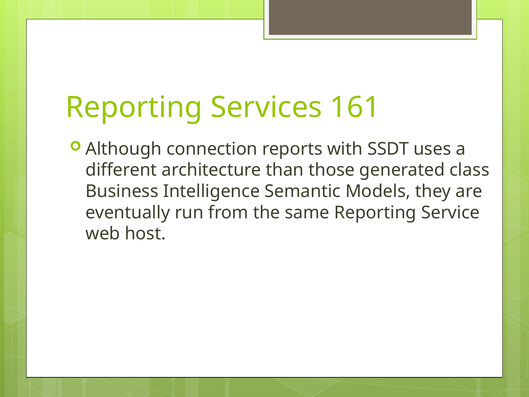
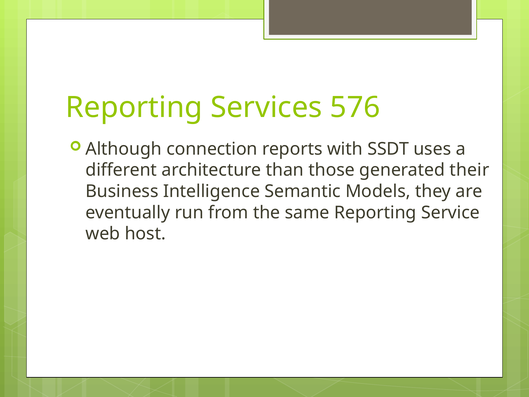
161: 161 -> 576 (355, 107)
class: class -> their (469, 170)
